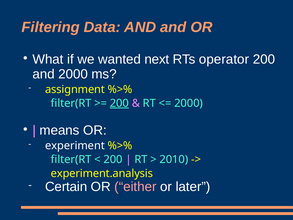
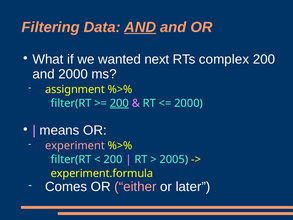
AND underline: none -> present (140, 27)
operator: operator -> complex (224, 59)
experiment colour: white -> pink (75, 146)
2010: 2010 -> 2005 (174, 159)
experiment.analysis: experiment.analysis -> experiment.formula (102, 173)
Certain: Certain -> Comes (66, 187)
